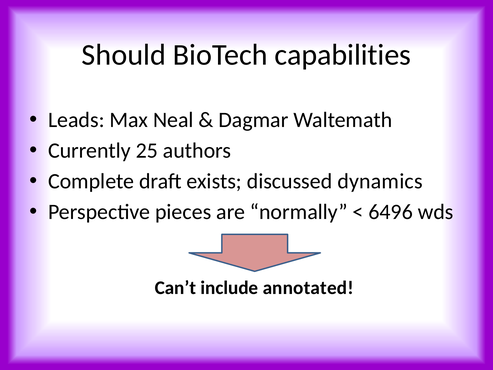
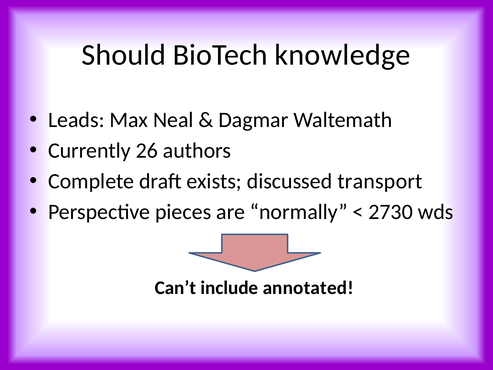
capabilities: capabilities -> knowledge (343, 55)
25: 25 -> 26 (147, 151)
dynamics: dynamics -> transport (380, 181)
6496: 6496 -> 2730 (391, 212)
